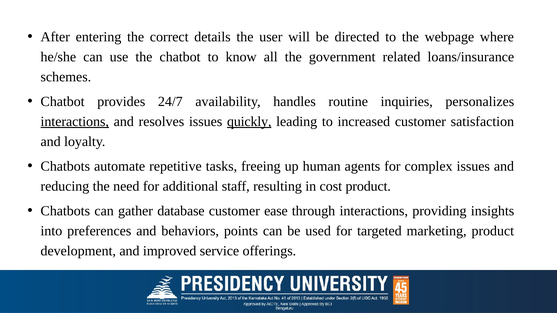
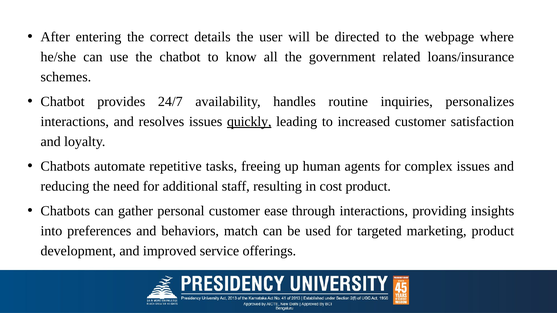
interactions underline: present -> none (75, 122)
database: database -> personal (181, 211)
points: points -> match (241, 231)
